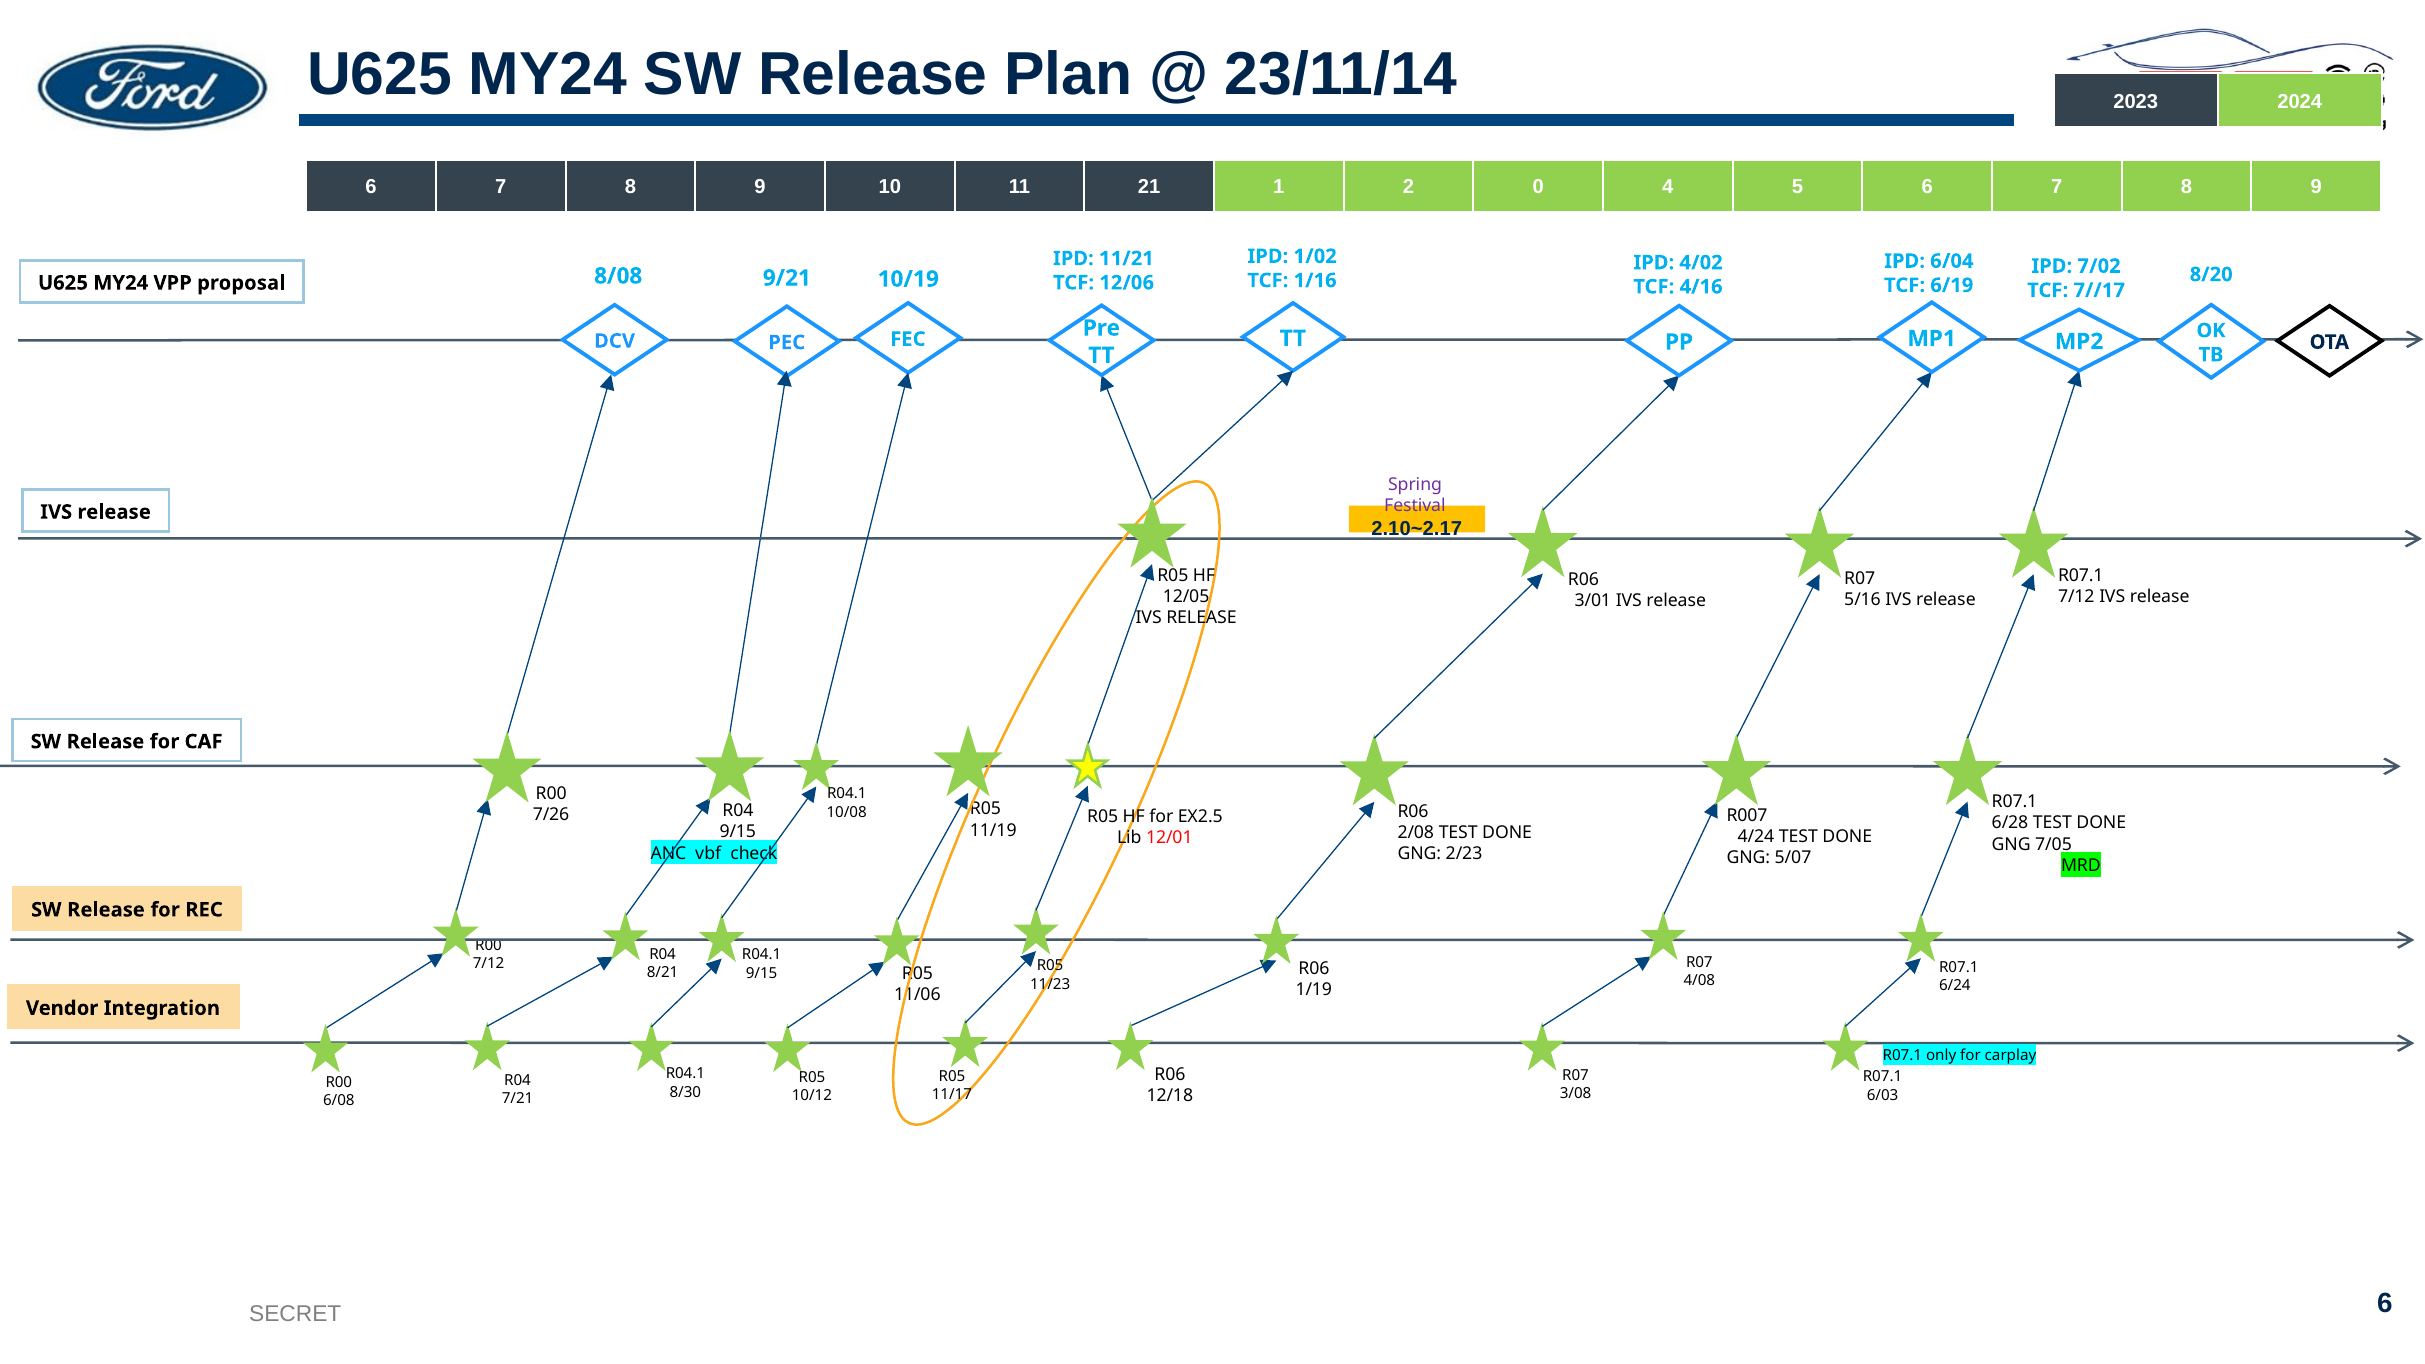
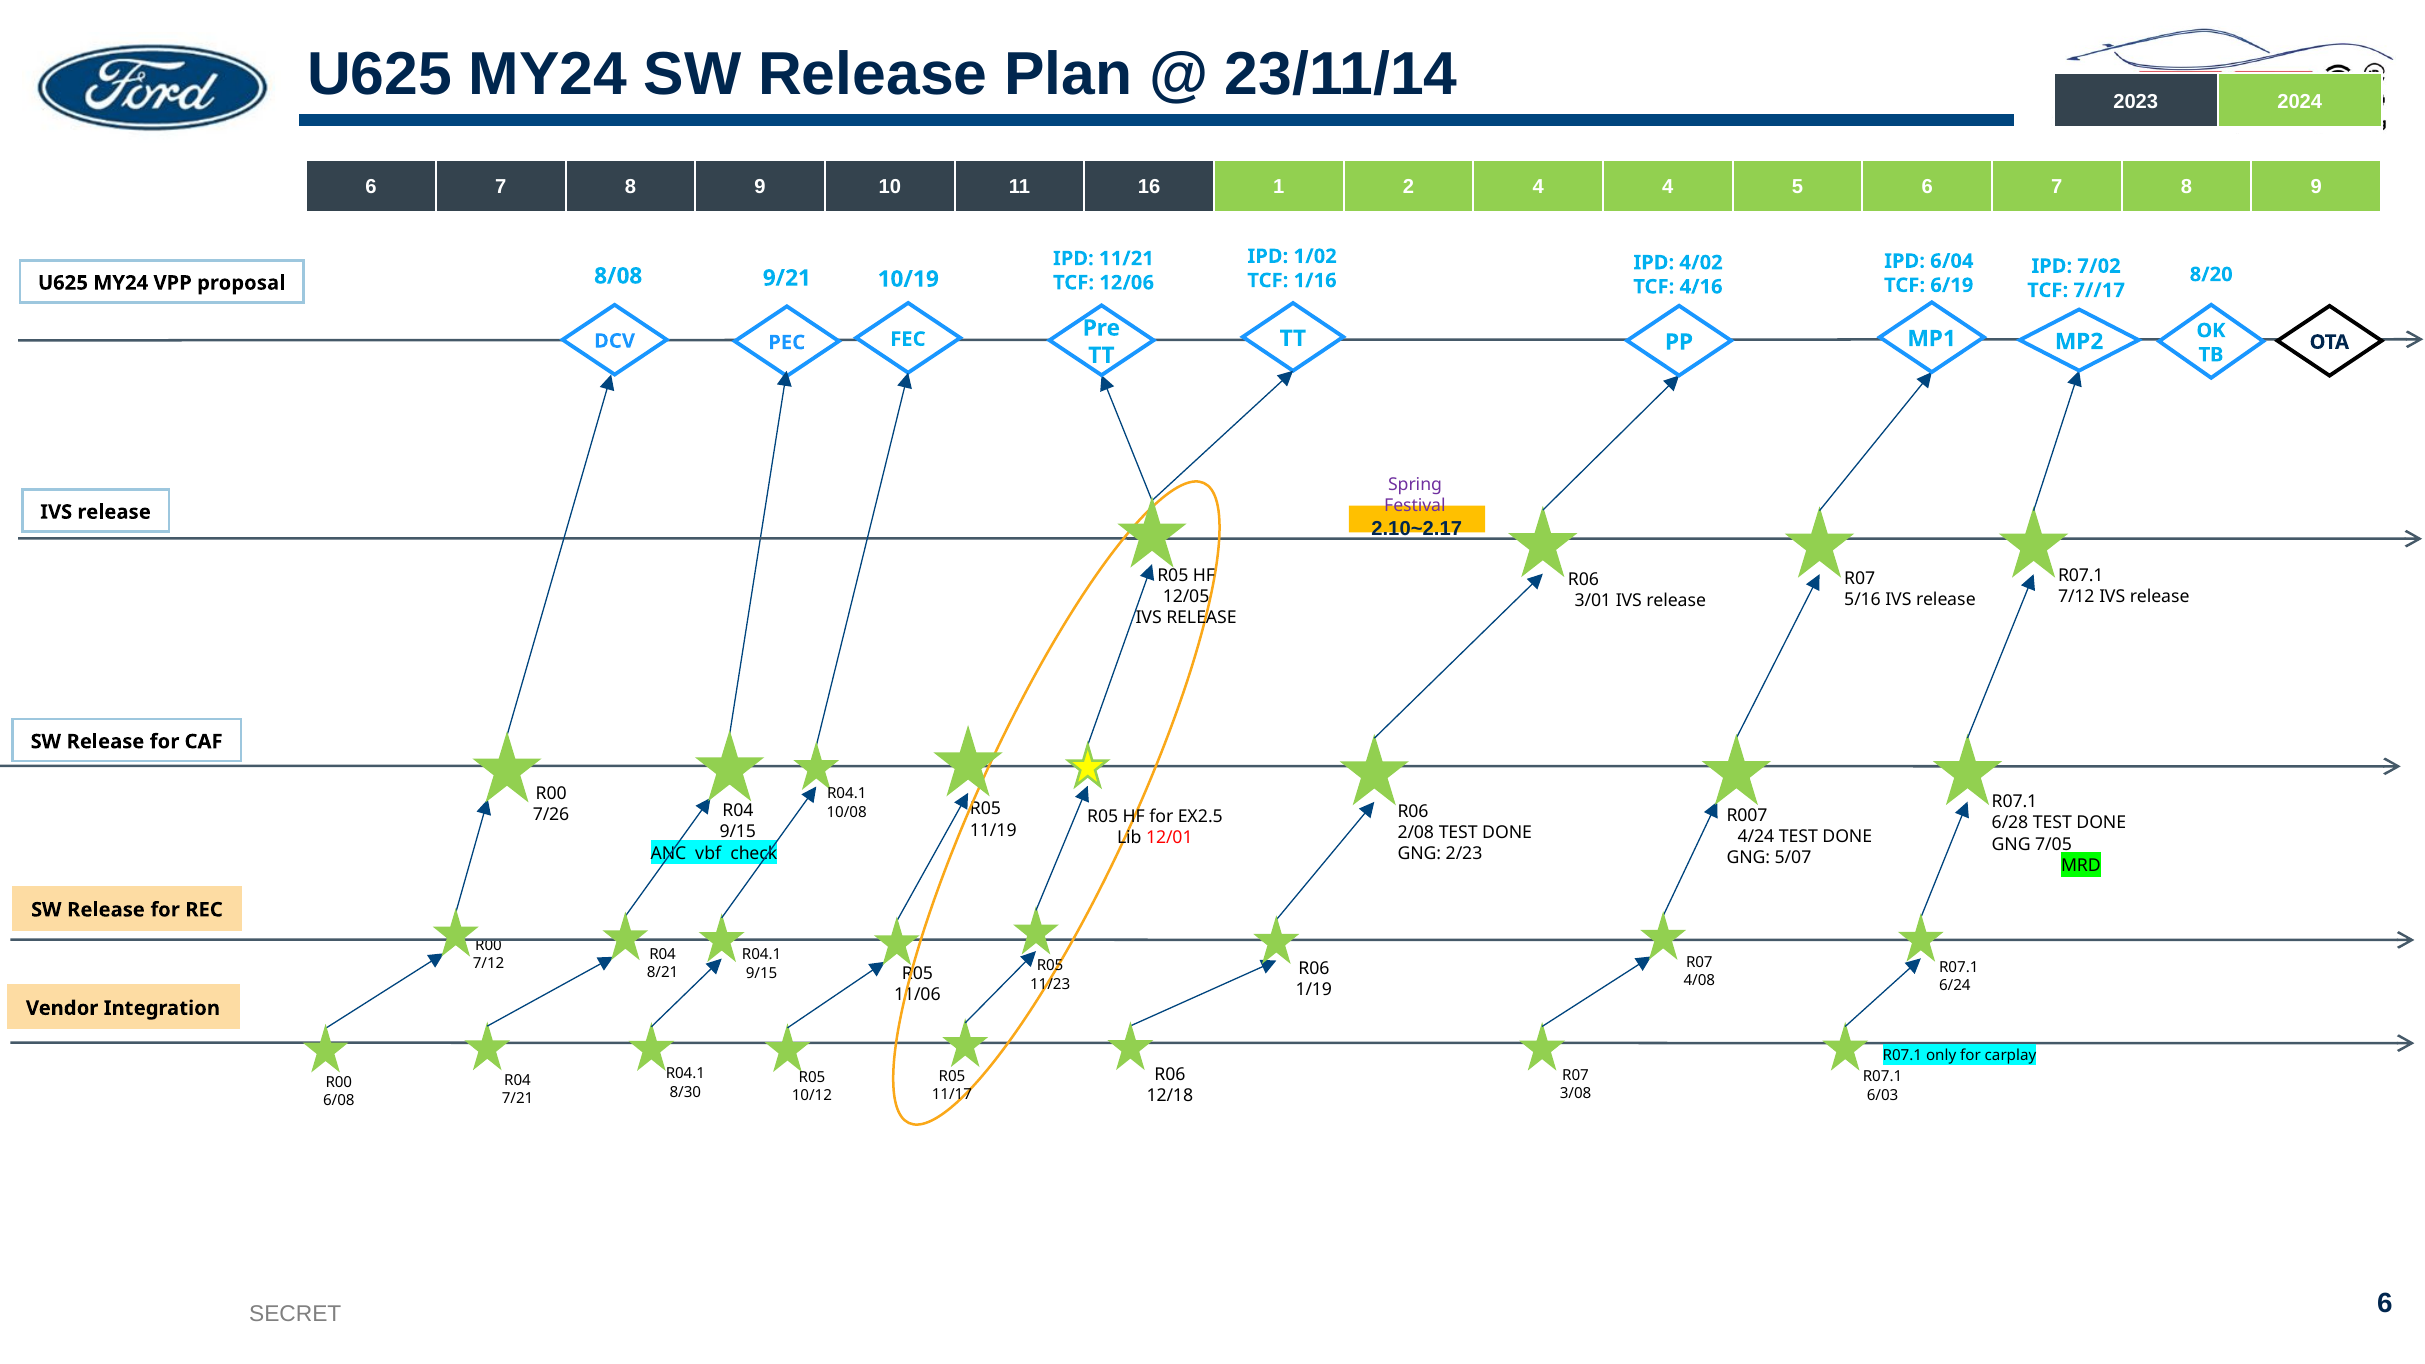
21: 21 -> 16 (1149, 187)
2 0: 0 -> 4 (1538, 187)
